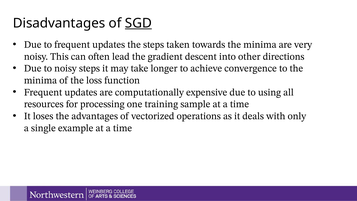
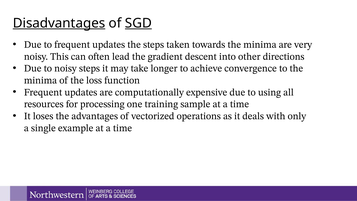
Disadvantages underline: none -> present (59, 23)
